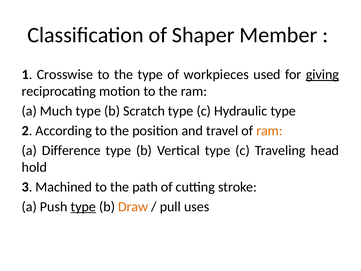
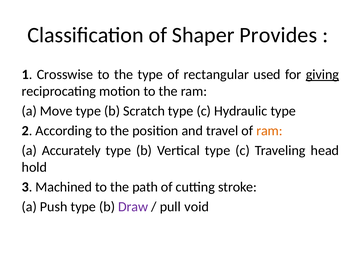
Member: Member -> Provides (278, 35)
workpieces: workpieces -> rectangular (216, 74)
Much: Much -> Move (56, 111)
Difference: Difference -> Accurately (71, 150)
type underline: present -> none (83, 206)
Draw colour: orange -> purple (133, 206)
uses: uses -> void (197, 206)
